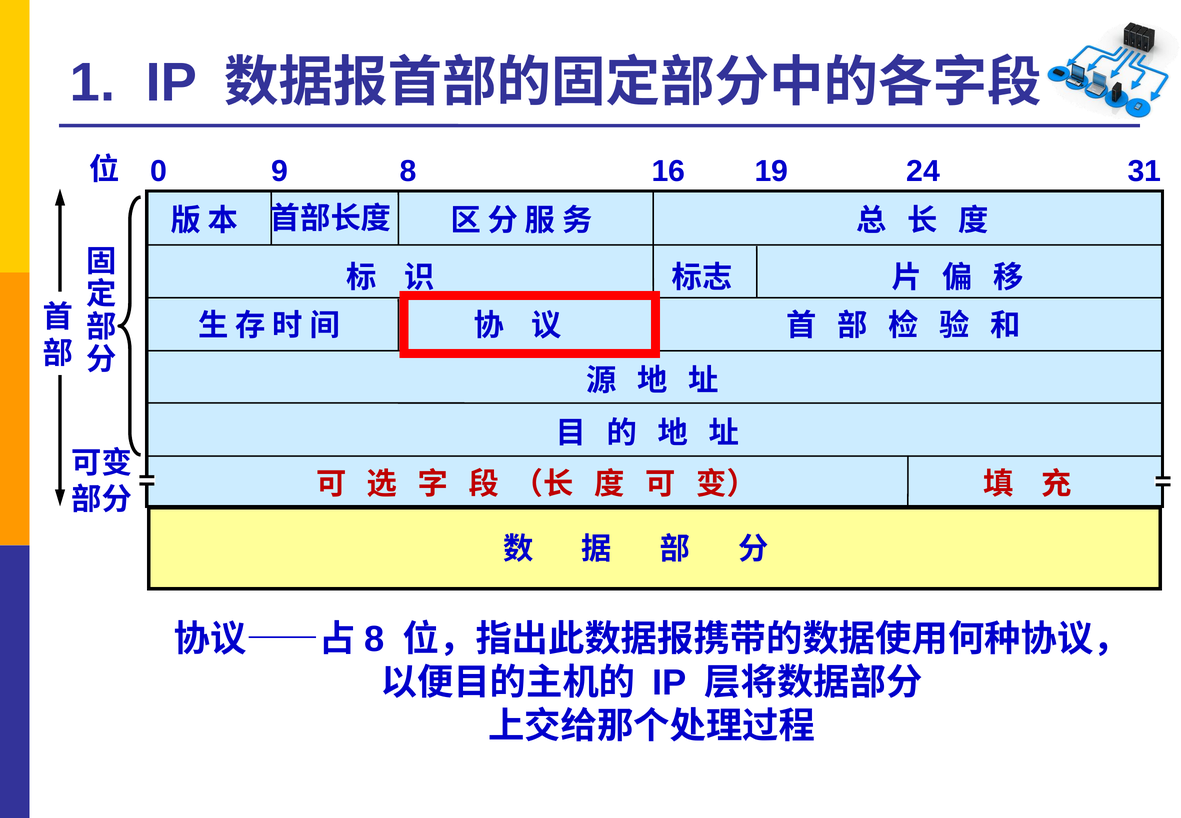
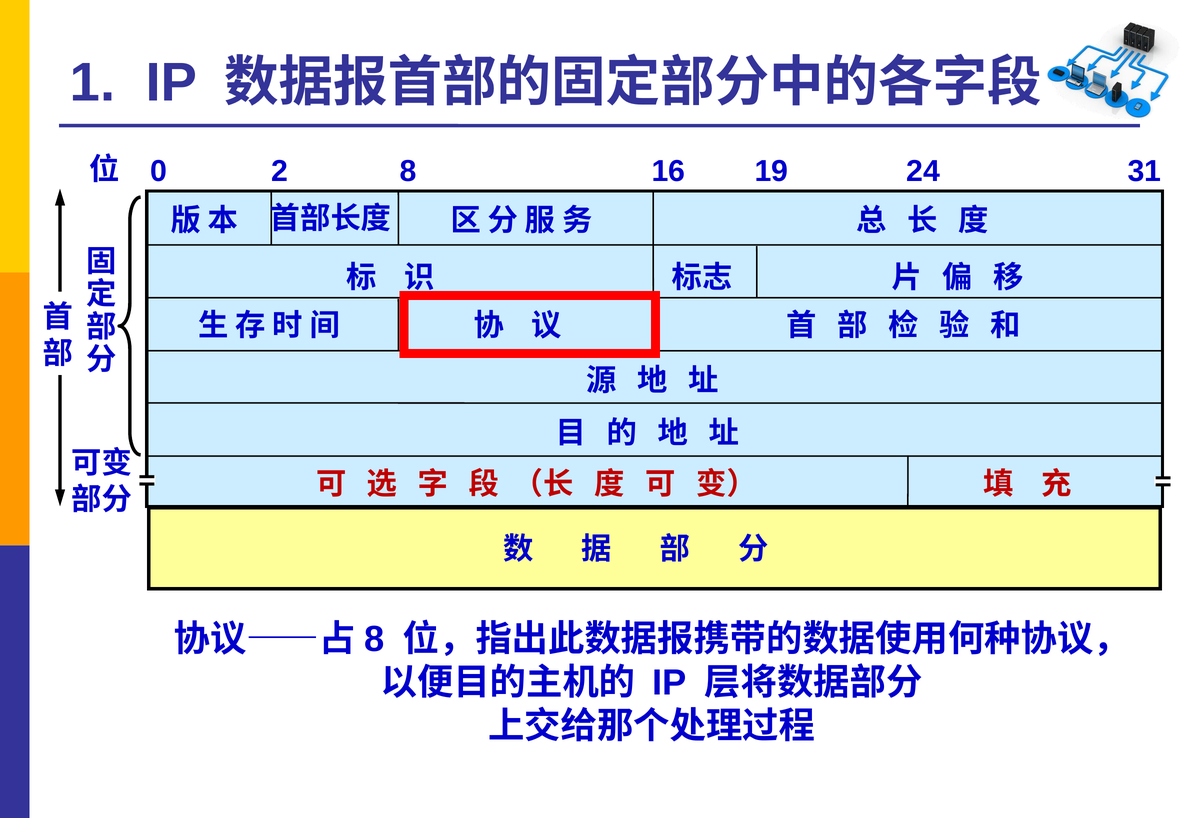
9: 9 -> 2 (280, 171)
